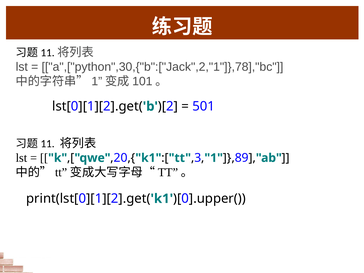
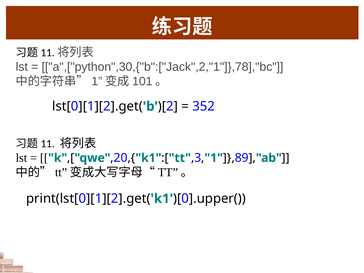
501: 501 -> 352 (204, 106)
